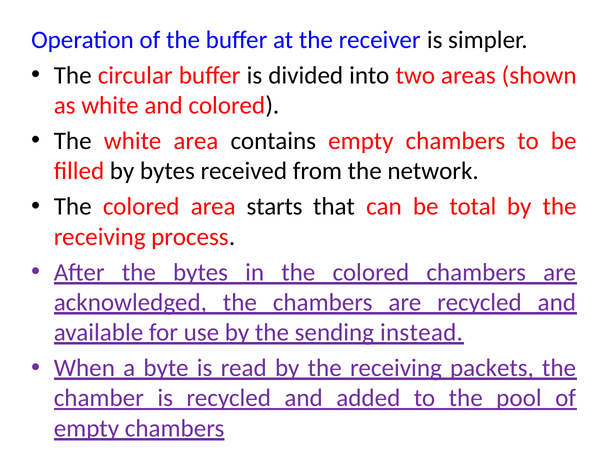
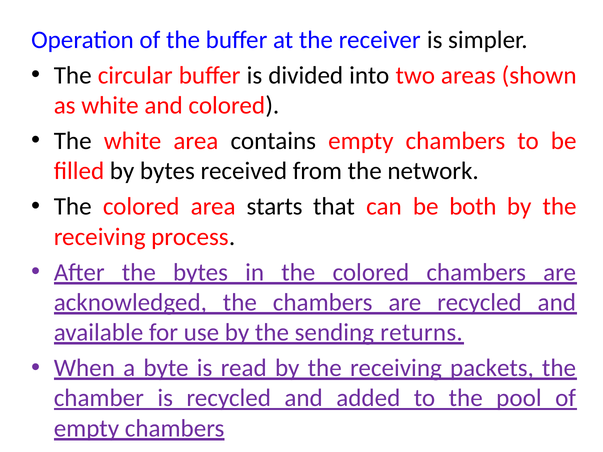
total: total -> both (473, 207)
instead: instead -> returns (421, 333)
